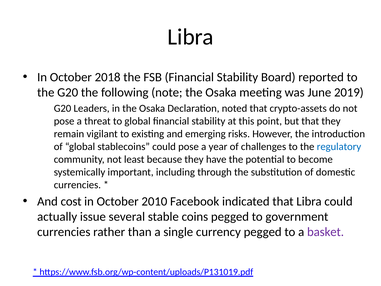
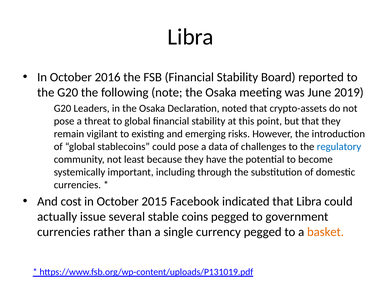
2018: 2018 -> 2016 (108, 77)
year: year -> data (218, 146)
2010: 2010 -> 2015 (154, 201)
basket colour: purple -> orange (326, 232)
